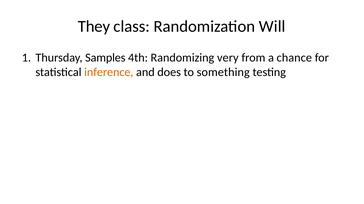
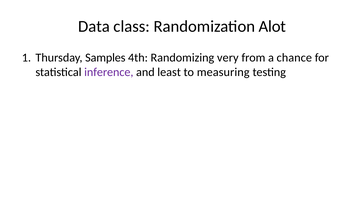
They: They -> Data (94, 26)
Will: Will -> Alot (272, 26)
inference colour: orange -> purple (109, 72)
does: does -> least (169, 72)
something: something -> measuring (223, 72)
